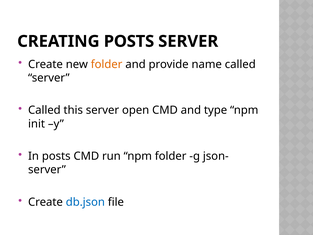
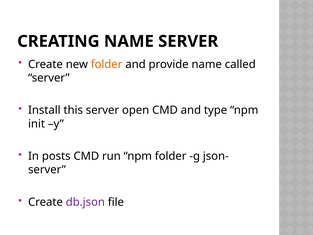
CREATING POSTS: POSTS -> NAME (129, 41)
Called: Called -> Install (44, 110)
db.json colour: blue -> purple (85, 202)
